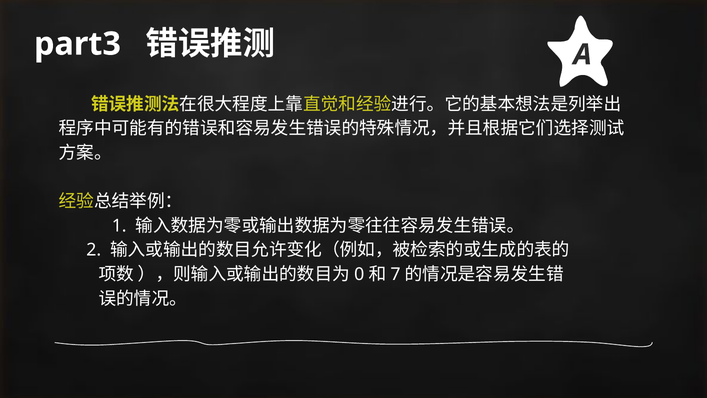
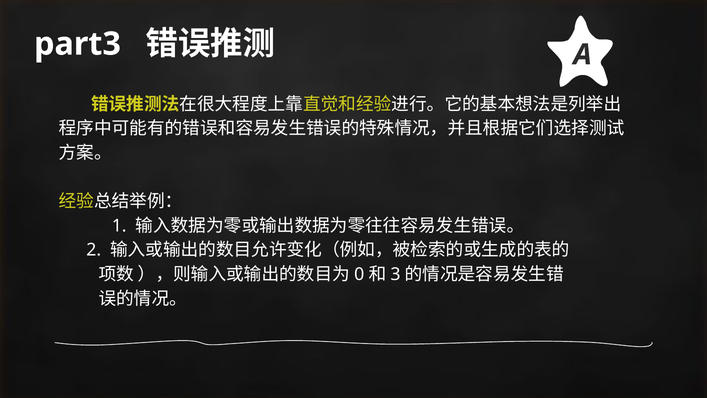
7: 7 -> 3 (395, 274)
